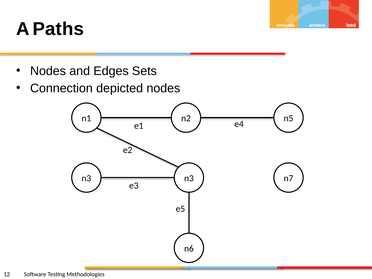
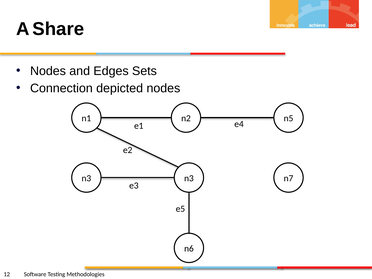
Paths: Paths -> Share (58, 29)
